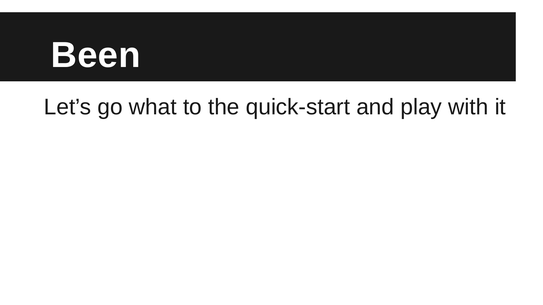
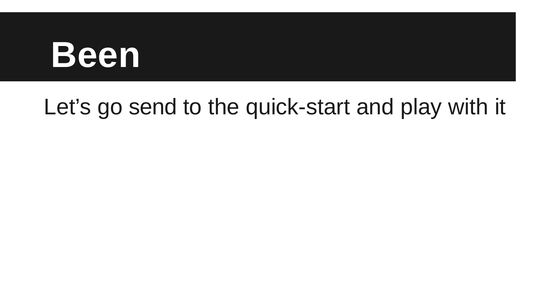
what: what -> send (153, 107)
